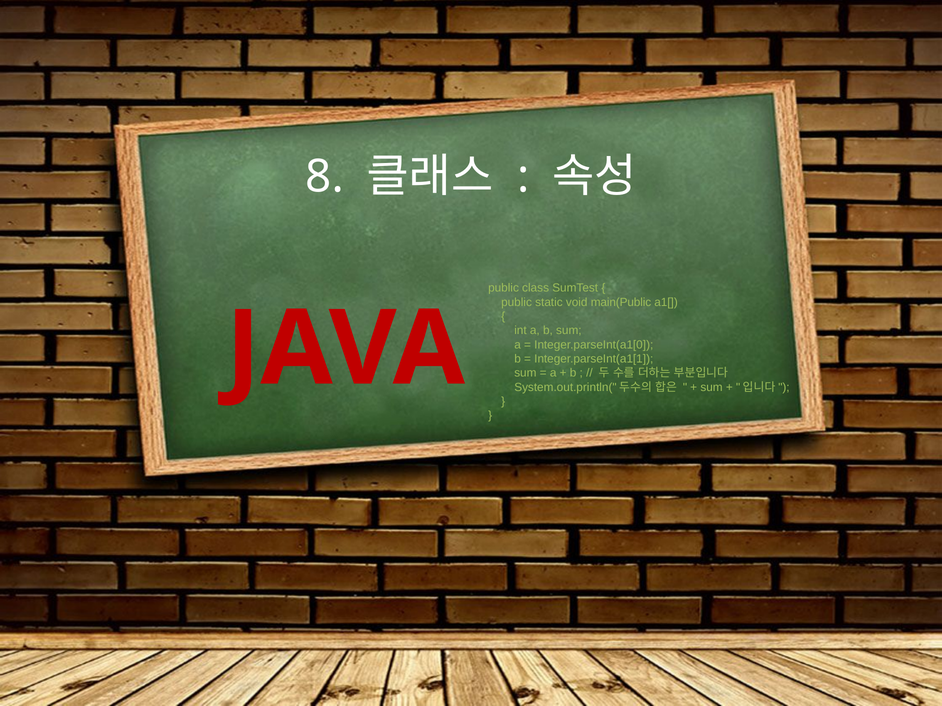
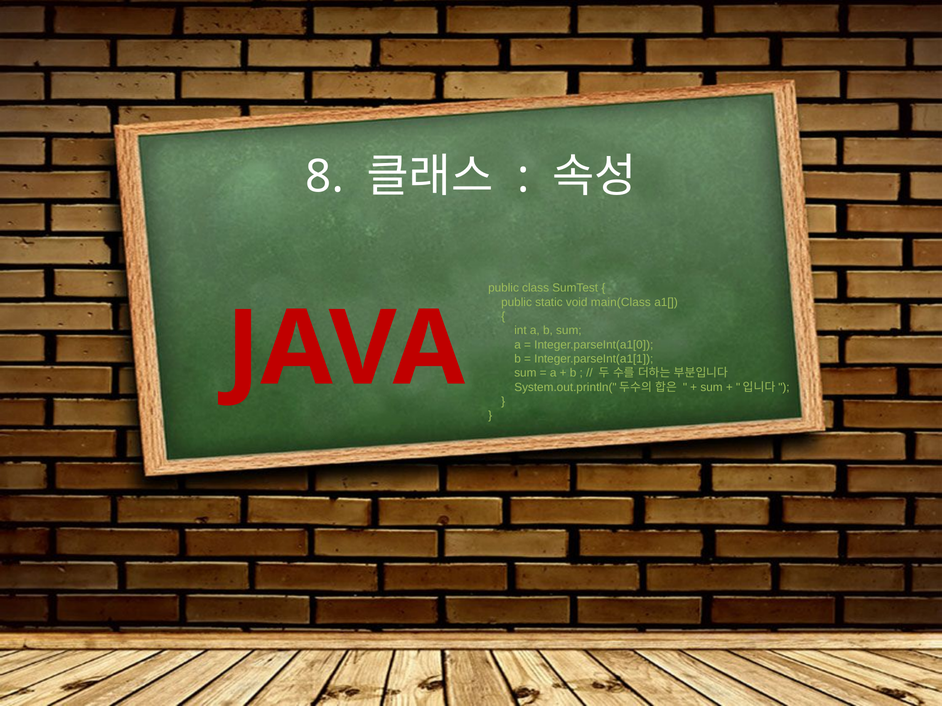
main(Public: main(Public -> main(Class (621, 302)
